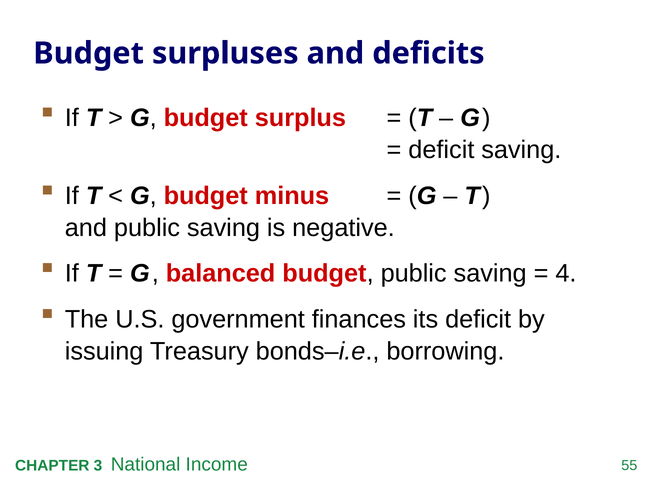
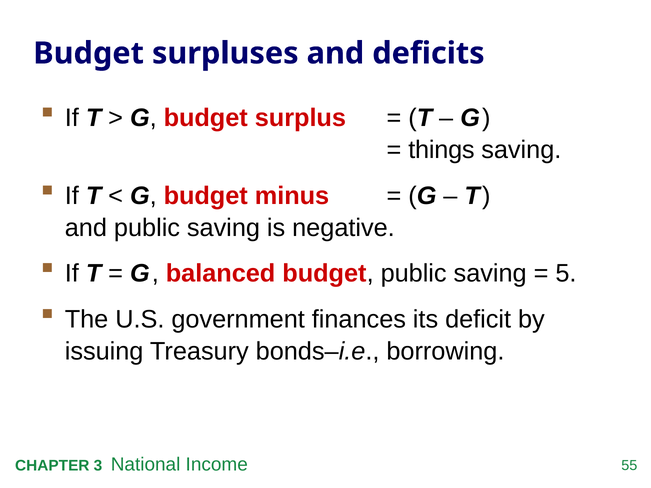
deficit: deficit -> things (441, 150)
4: 4 -> 5 (566, 274)
